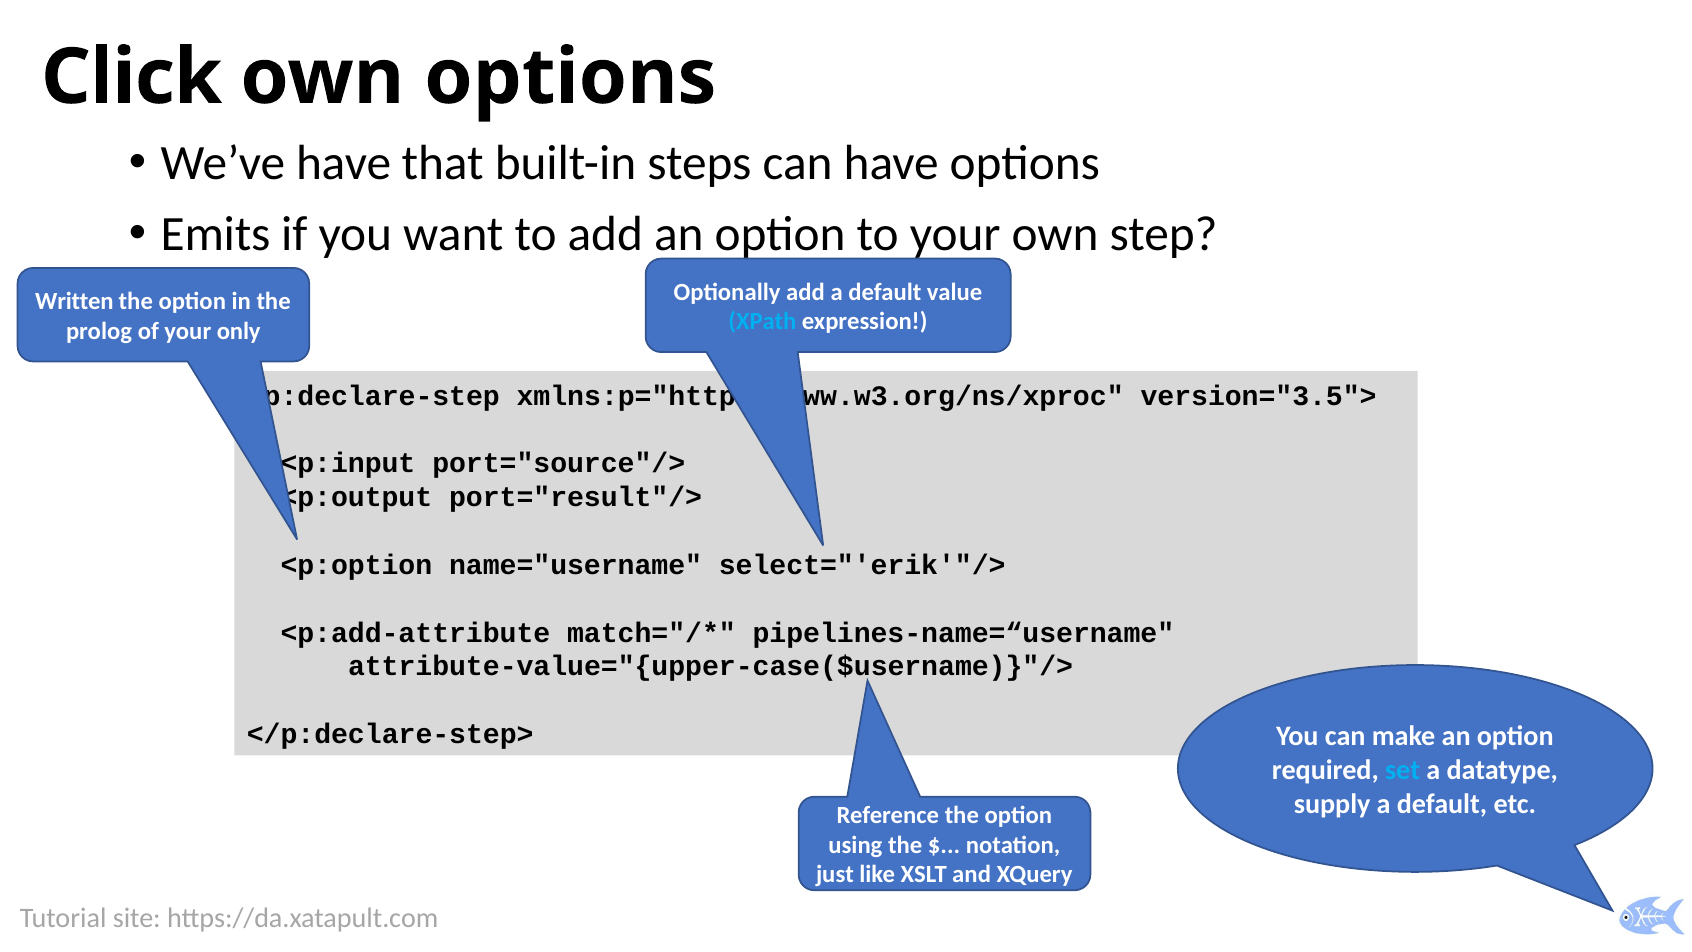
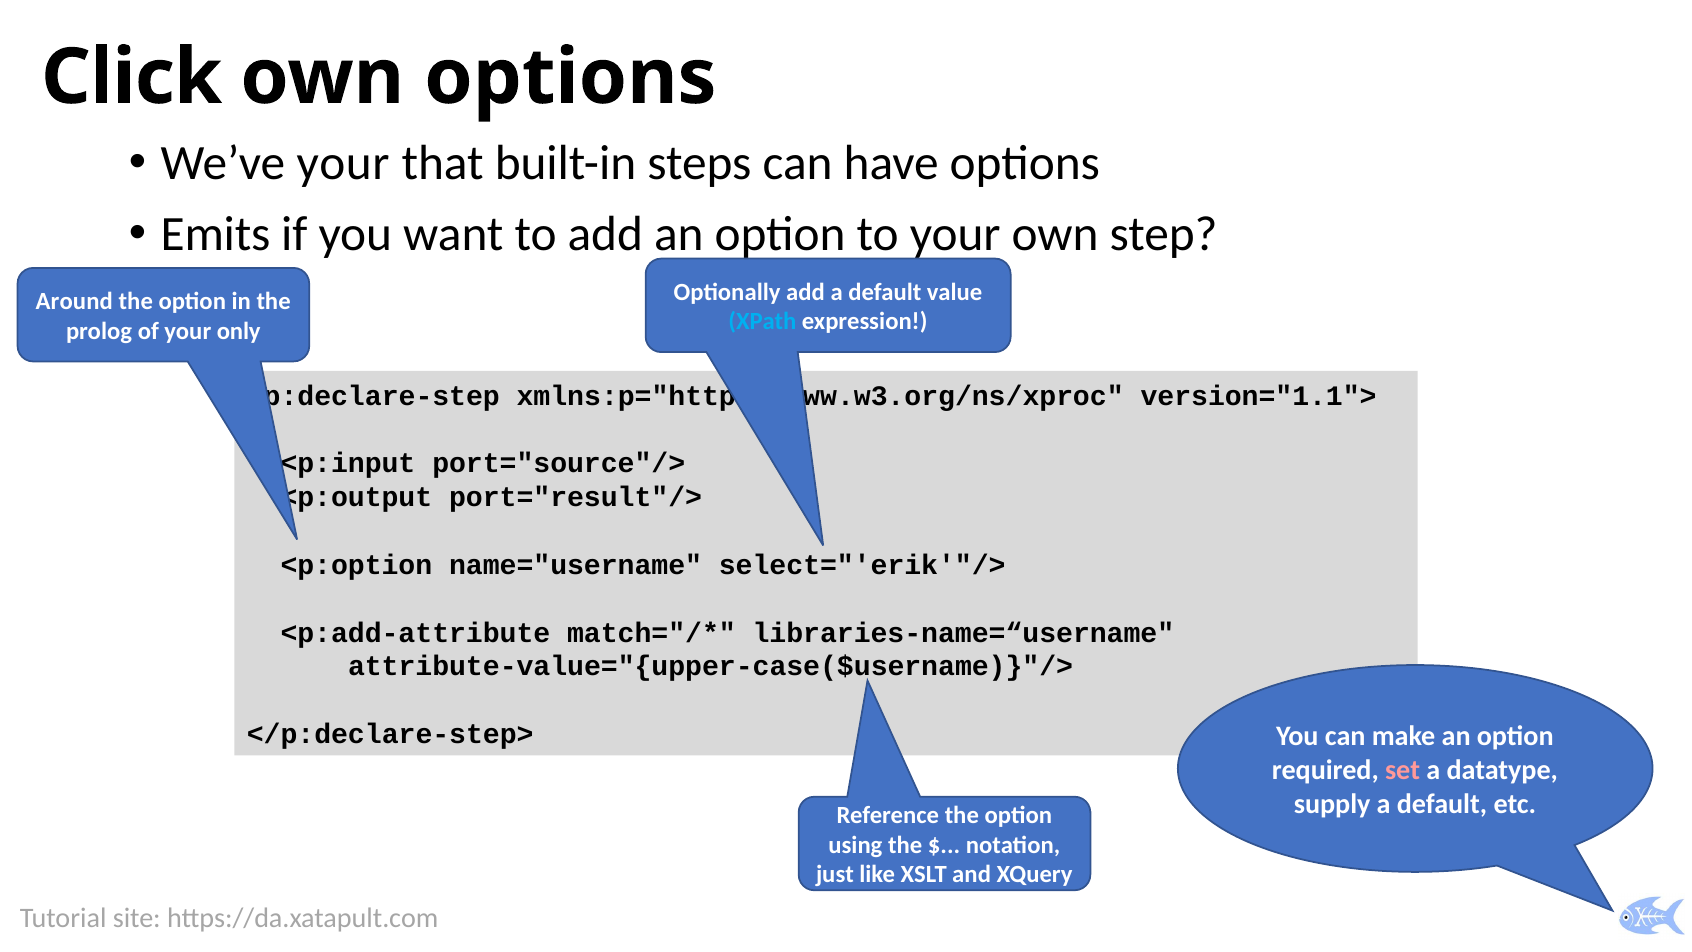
We’ve have: have -> your (343, 163)
Written: Written -> Around (74, 301)
version="3.5">: version="3.5"> -> version="1.1"> (1259, 396)
pipelines-name=“username: pipelines-name=“username -> libraries-name=“username (963, 633)
set colour: light blue -> pink (1403, 770)
